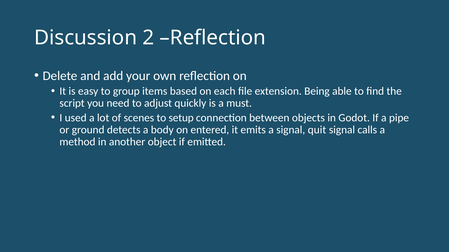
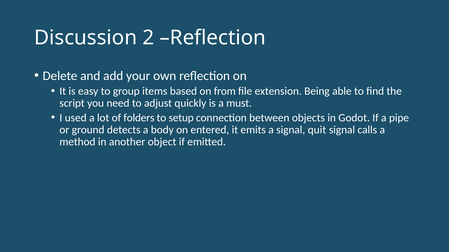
each: each -> from (225, 91)
scenes: scenes -> folders (139, 118)
